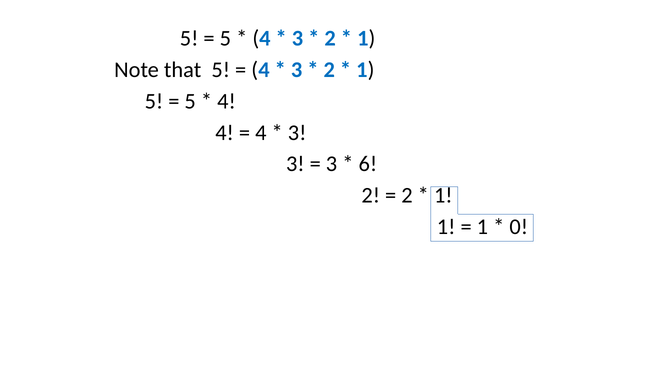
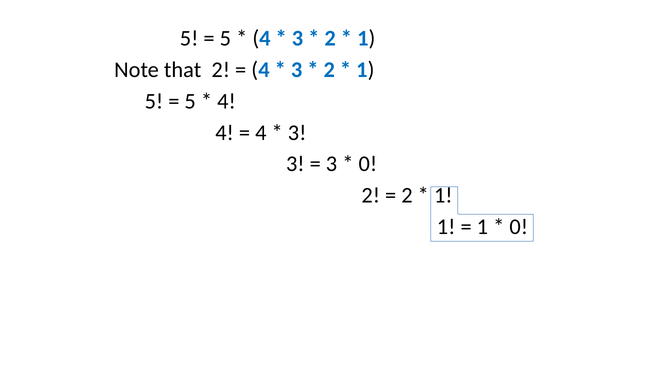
that 5: 5 -> 2 (221, 70)
6: 6 -> 0 (368, 164)
